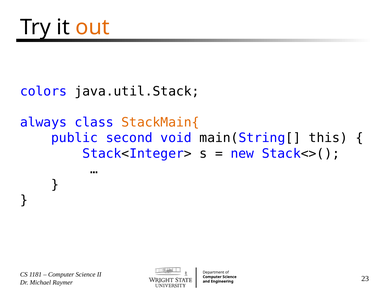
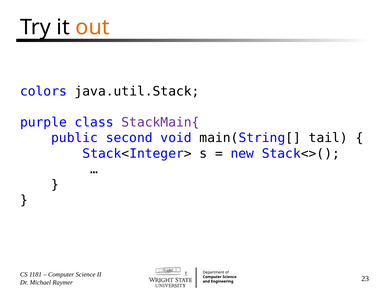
always: always -> purple (43, 123)
StackMain{ colour: orange -> purple (160, 123)
this: this -> tail (328, 138)
